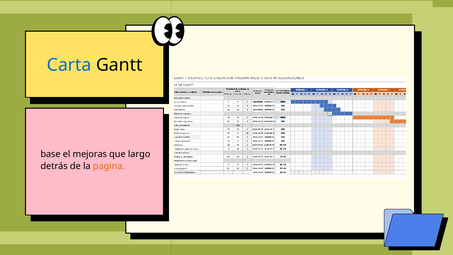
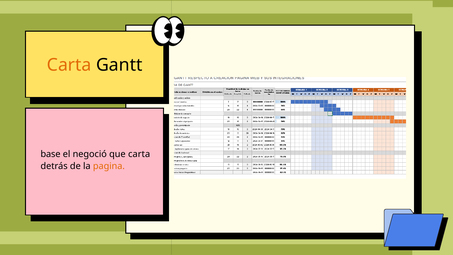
Carta colour: blue -> orange (69, 65)
mejoras: mejoras -> negoció (90, 154)
que largo: largo -> carta (139, 154)
